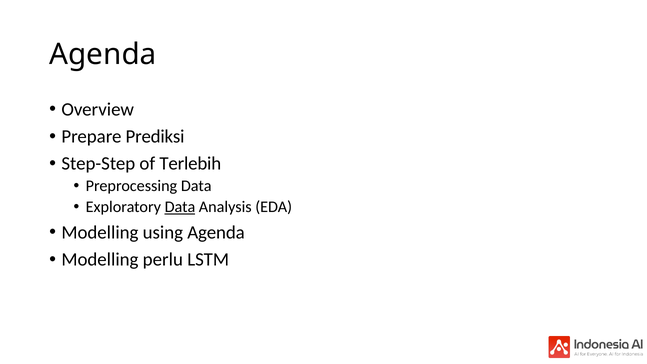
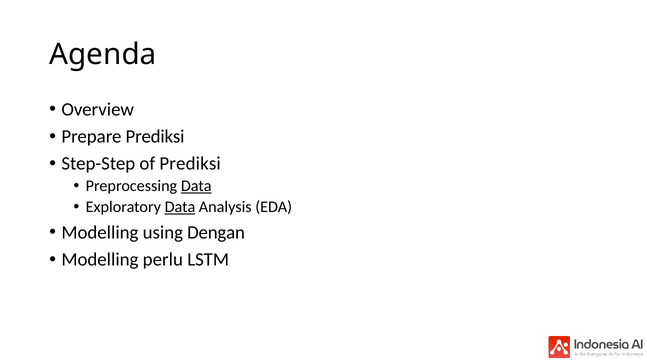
of Terlebih: Terlebih -> Prediksi (190, 164)
Data underline: none -> present (196, 186)
using Agenda: Agenda -> Dengan (216, 232)
